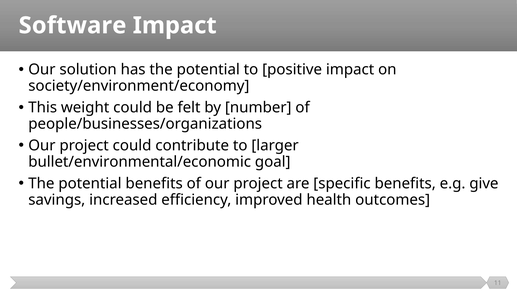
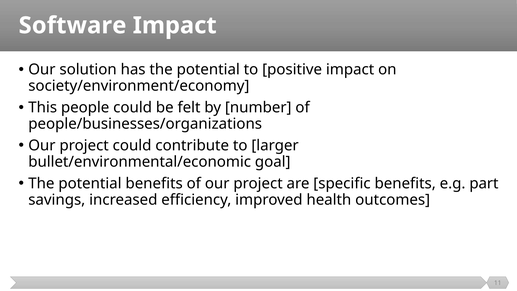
weight: weight -> people (85, 108)
give: give -> part (484, 183)
